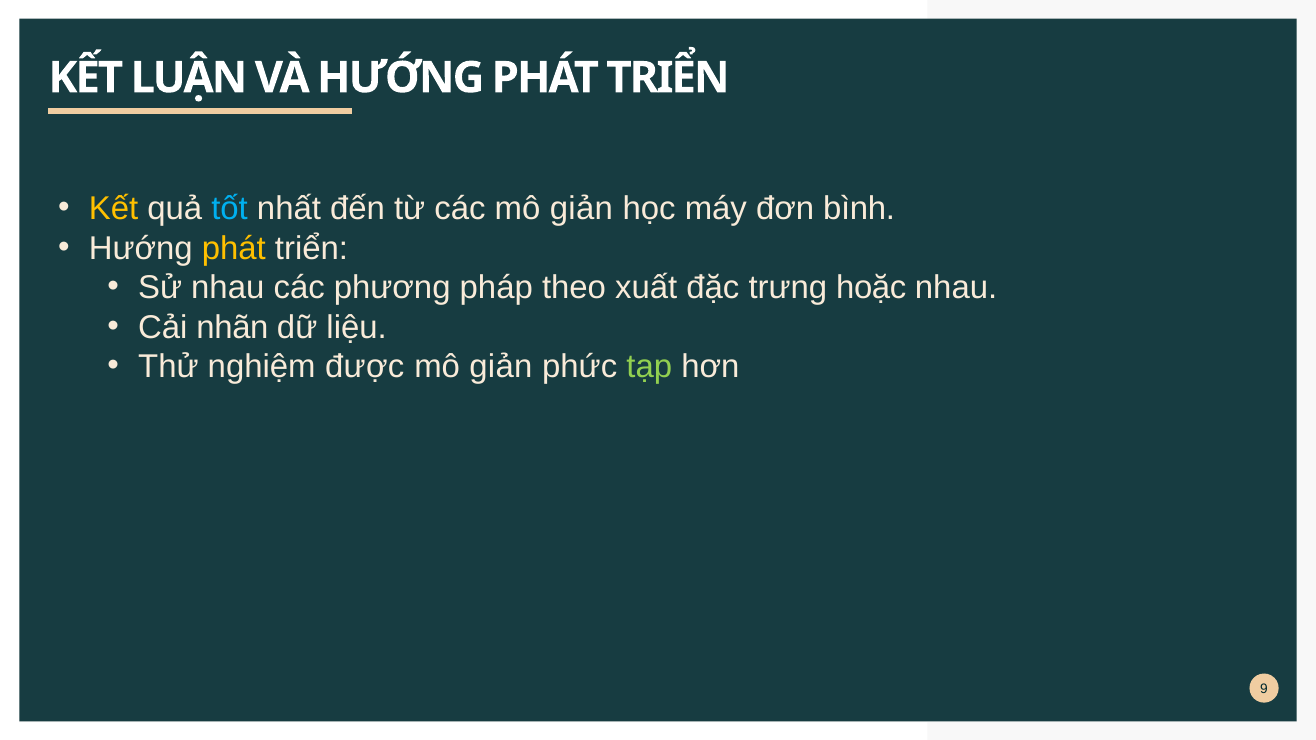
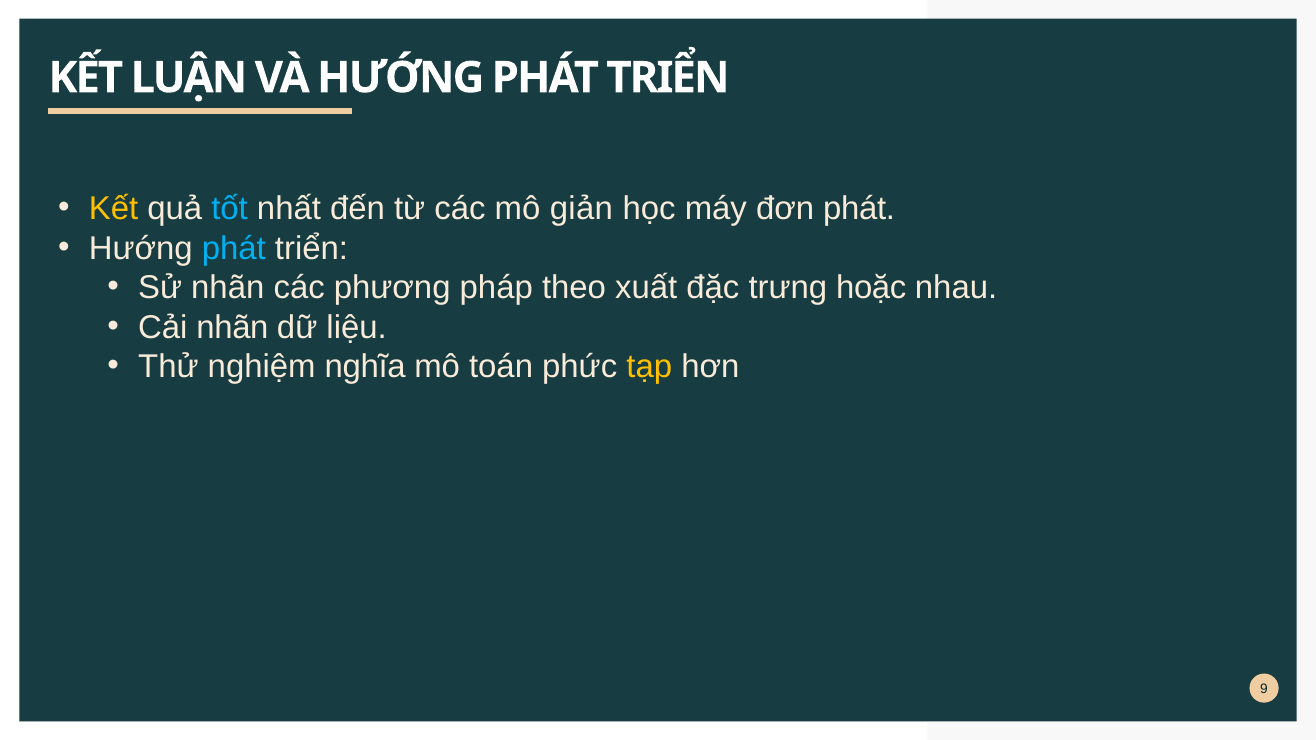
đơn bình: bình -> phát (859, 209)
phát colour: yellow -> light blue (234, 248)
Sử nhau: nhau -> nhãn (228, 288)
được: được -> nghĩa (365, 367)
giản: giản -> toán (501, 367)
tạp colour: light green -> yellow (649, 367)
